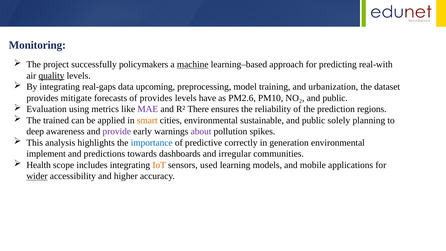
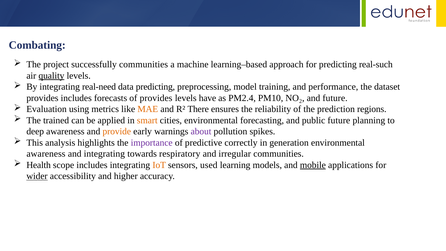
Monitoring: Monitoring -> Combating (37, 45)
successfully policymakers: policymakers -> communities (144, 65)
machine underline: present -> none (193, 65)
real-with: real-with -> real-such (376, 65)
real-gaps: real-gaps -> real-need (99, 87)
data upcoming: upcoming -> predicting (155, 87)
urbanization: urbanization -> performance (333, 87)
provides mitigate: mitigate -> includes (76, 98)
PM2.6: PM2.6 -> PM2.4 (242, 98)
NO₂ and public: public -> future (335, 98)
MAE colour: purple -> orange (148, 109)
sustainable: sustainable -> forecasting (262, 120)
public solely: solely -> future (339, 120)
provide colour: purple -> orange (117, 131)
importance colour: blue -> purple (152, 143)
implement: implement -> awareness (46, 154)
and predictions: predictions -> integrating (104, 154)
dashboards: dashboards -> respiratory (180, 154)
mobile underline: none -> present (313, 165)
